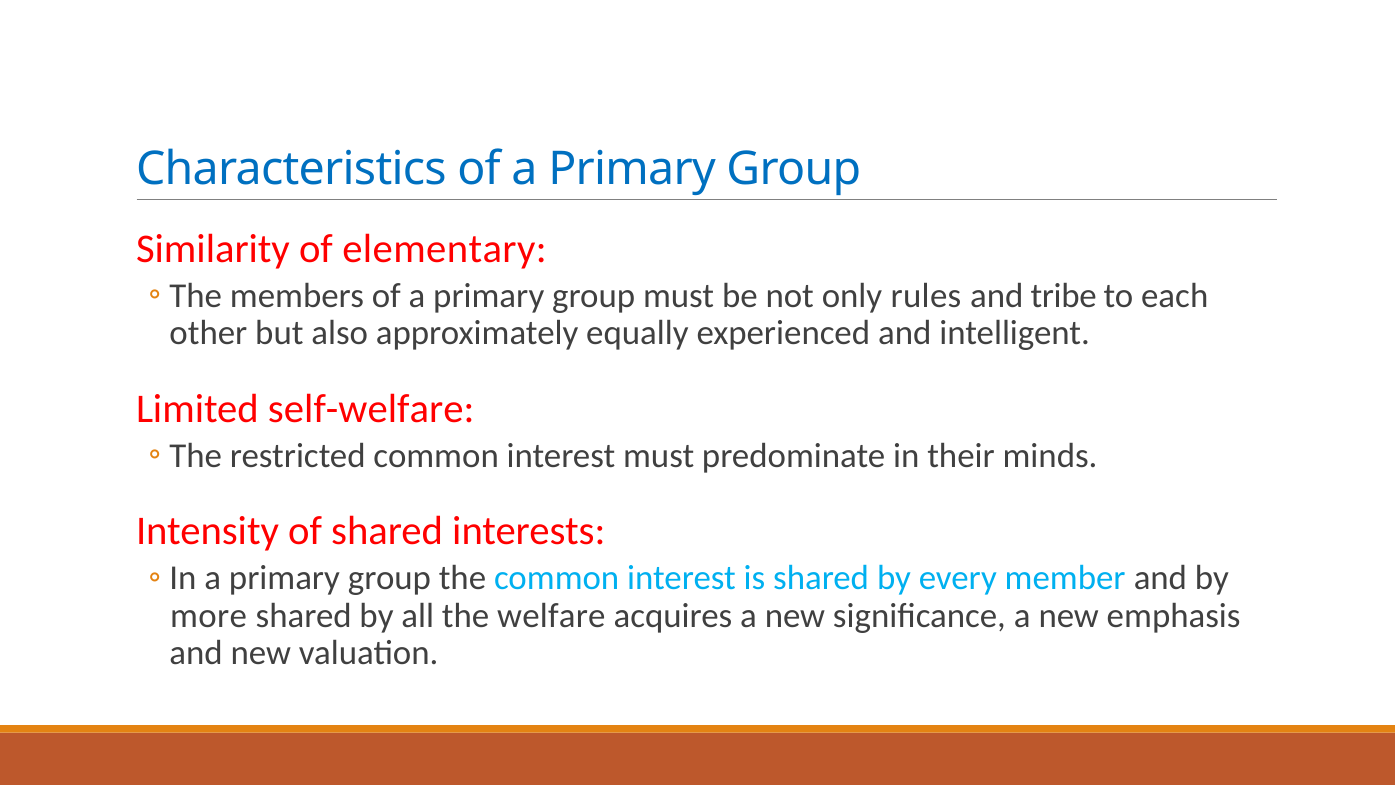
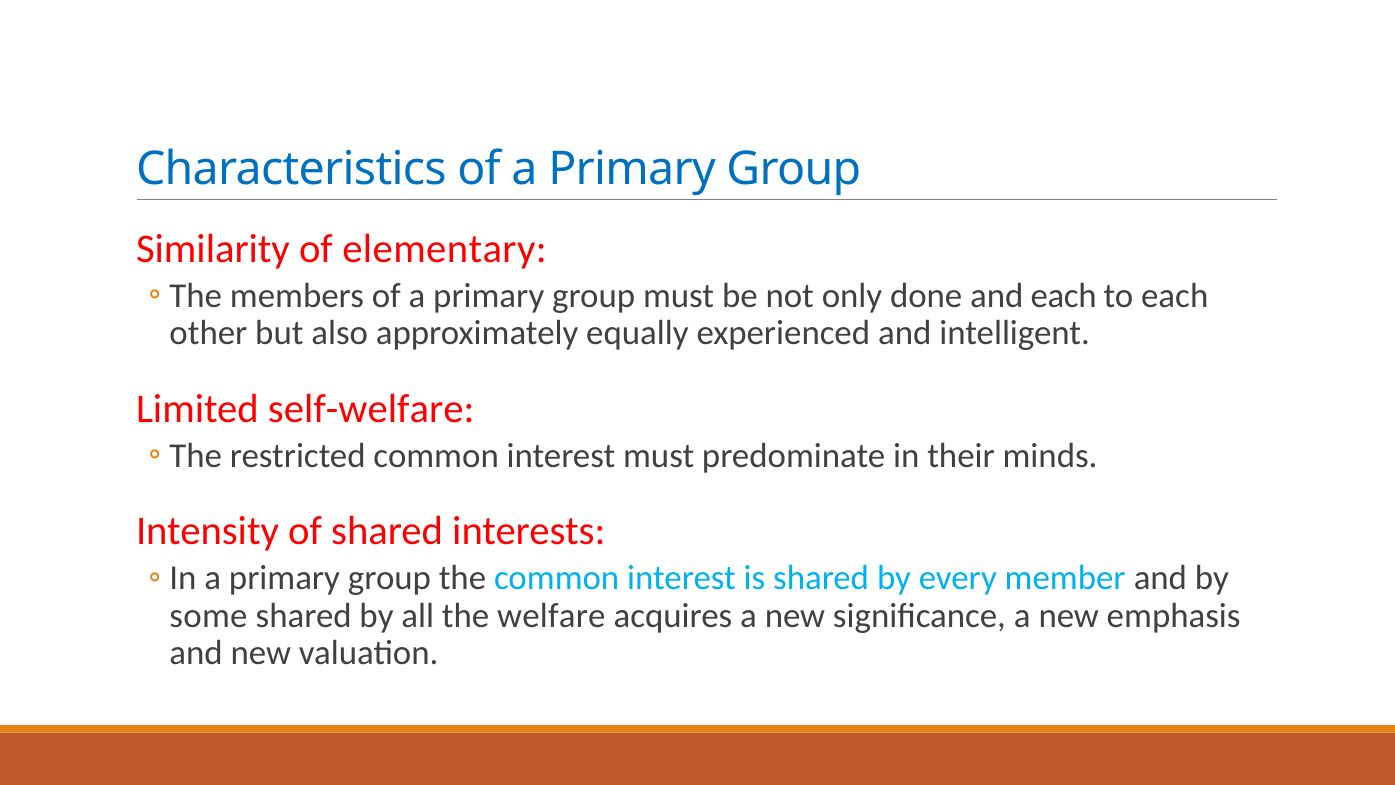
rules: rules -> done (926, 296)
and tribe: tribe -> each (1064, 296)
more: more -> some (209, 615)
